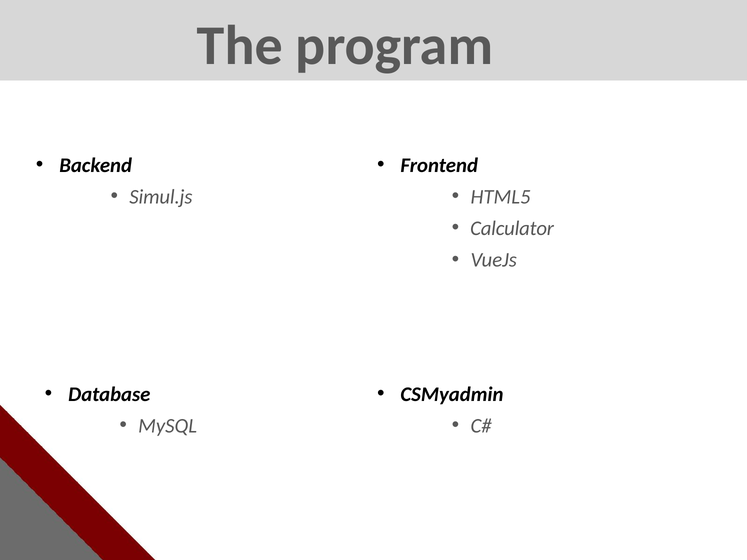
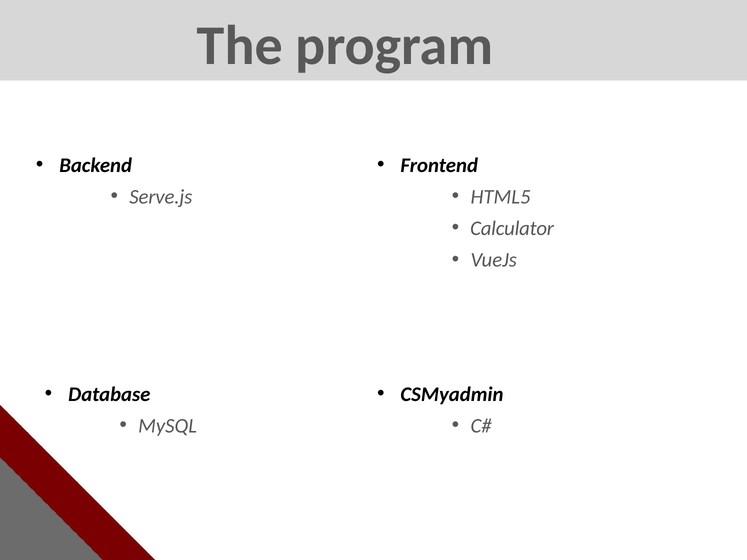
Simul.js: Simul.js -> Serve.js (161, 197)
